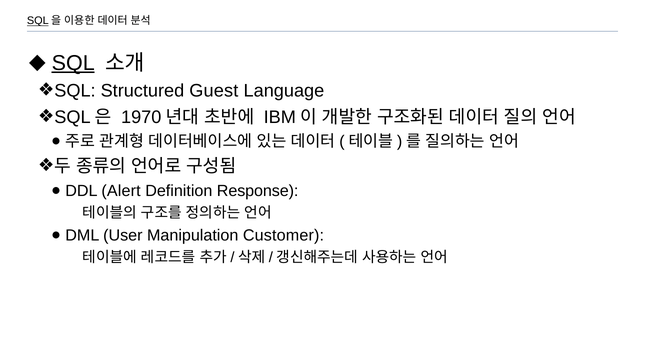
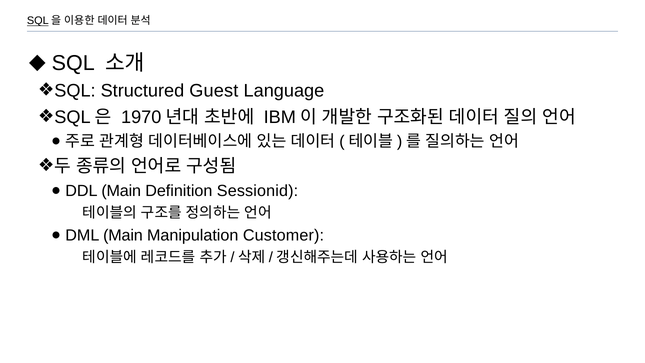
SQL underline: present -> none (73, 63)
DDL Alert: Alert -> Main (121, 191)
Response: Response -> Sessionid (258, 191)
DML User: User -> Main (123, 235)
